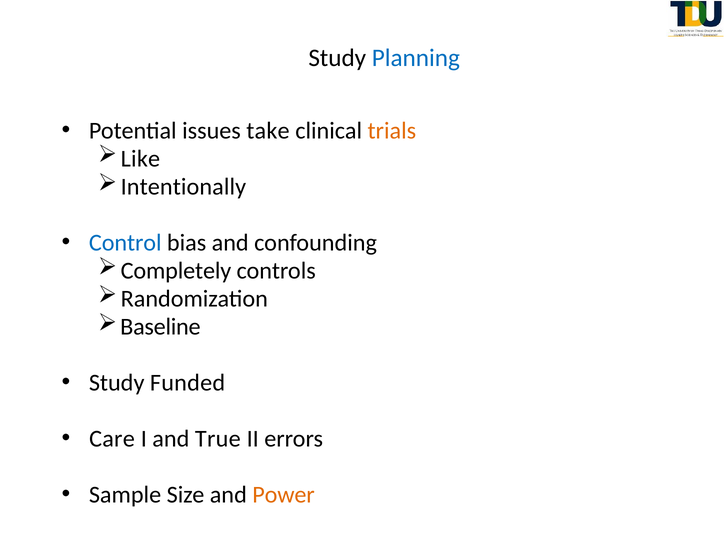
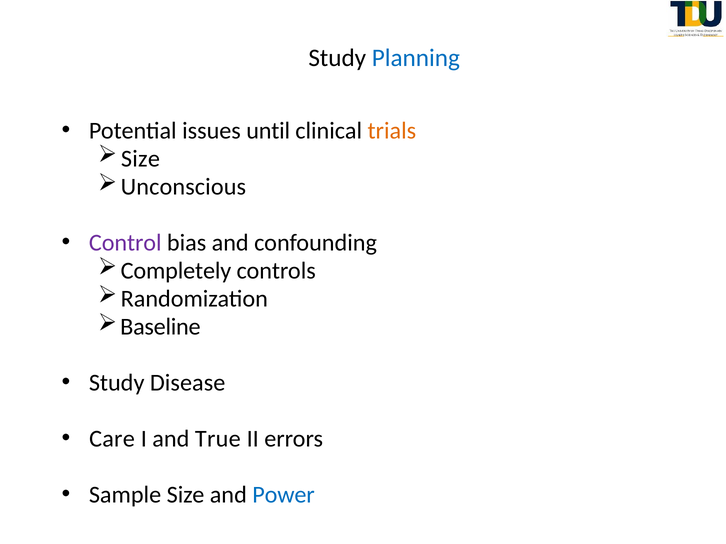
take: take -> until (268, 131)
Like: Like -> Size (140, 159)
Intentionally: Intentionally -> Unconscious (183, 187)
Control colour: blue -> purple (125, 243)
Funded: Funded -> Disease (188, 383)
Power colour: orange -> blue (284, 495)
